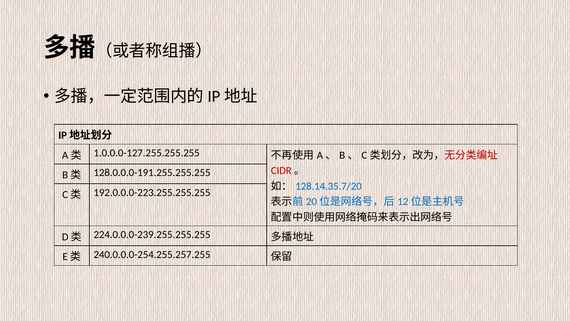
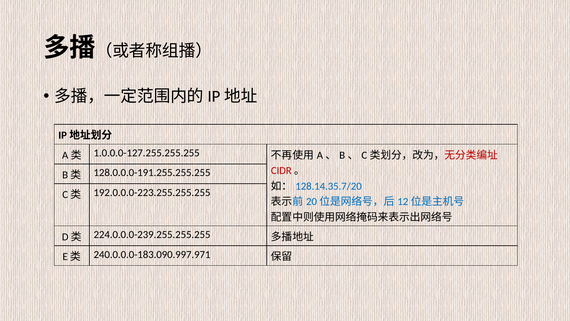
240.0.0.0-254.255.257.255: 240.0.0.0-254.255.257.255 -> 240.0.0.0-183.090.997.971 (152, 254)
